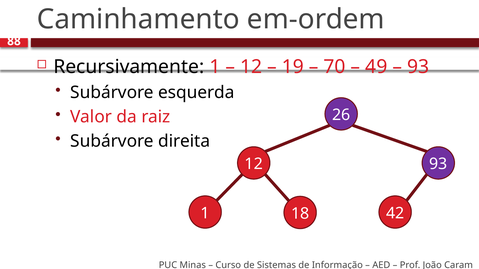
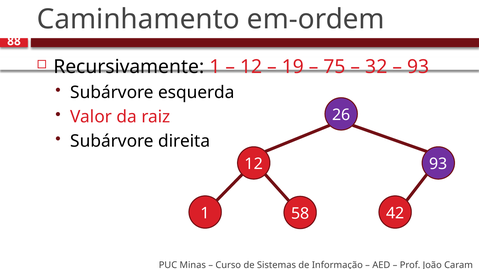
70: 70 -> 75 (335, 67)
49: 49 -> 32 (376, 67)
18: 18 -> 58 (300, 214)
